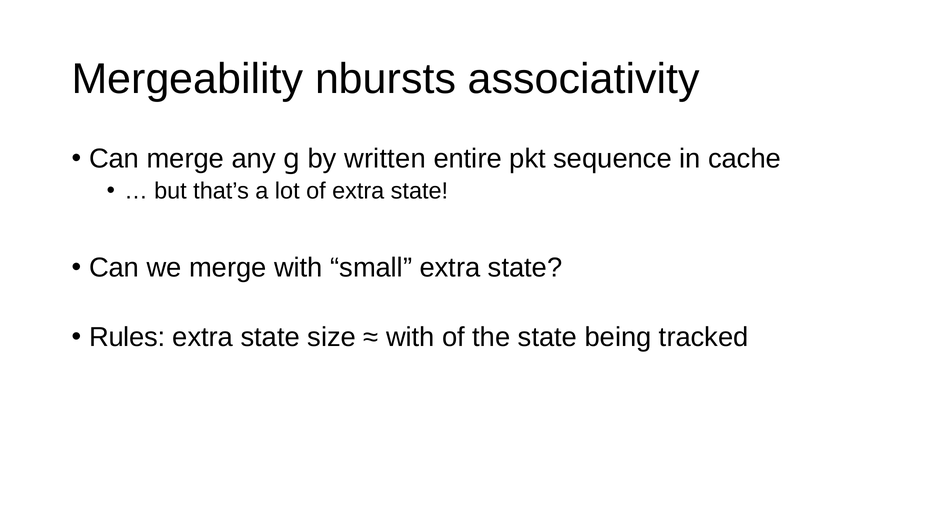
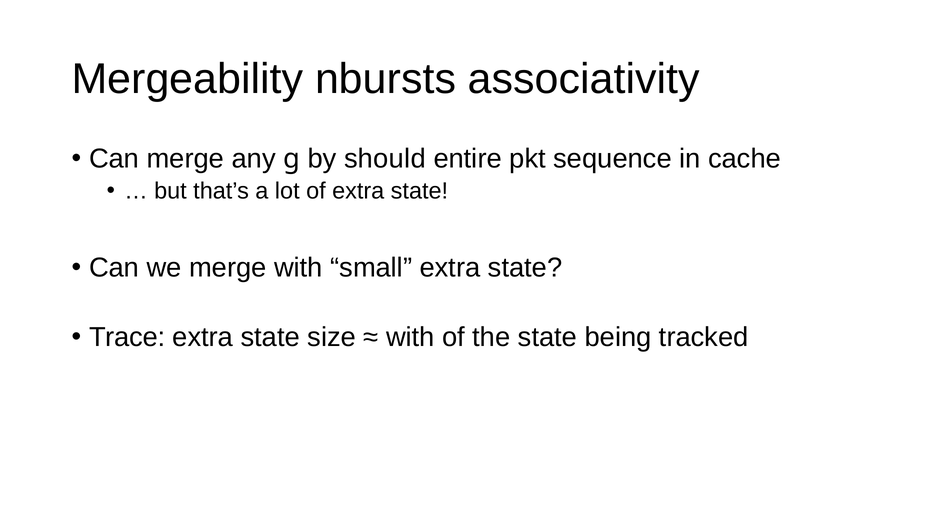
written: written -> should (385, 159)
Rules: Rules -> Trace (127, 337)
